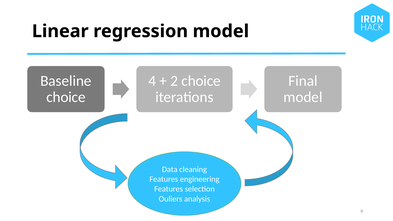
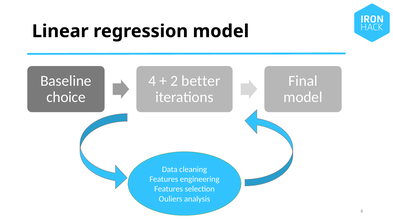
choice: choice -> better (201, 81)
